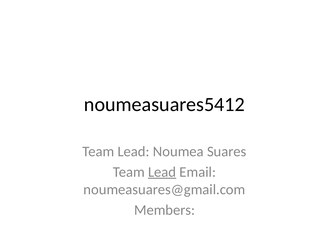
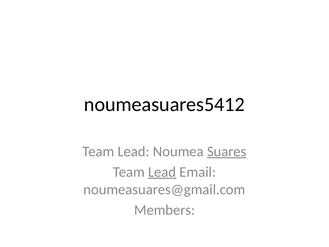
Suares underline: none -> present (227, 151)
